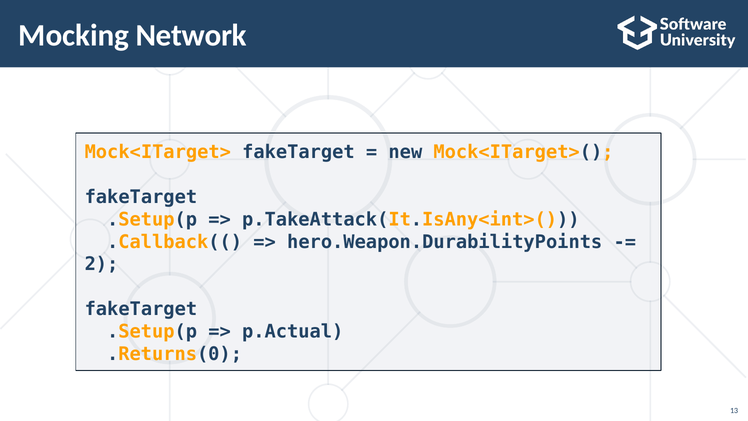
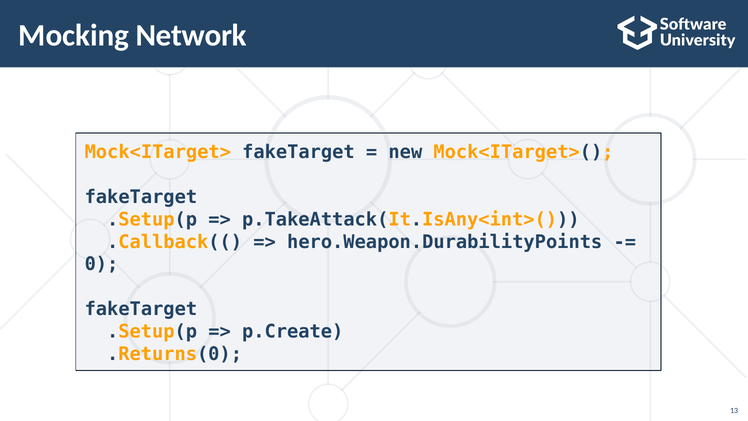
2: 2 -> 0 (102, 264)
p.Actual: p.Actual -> p.Create (293, 331)
